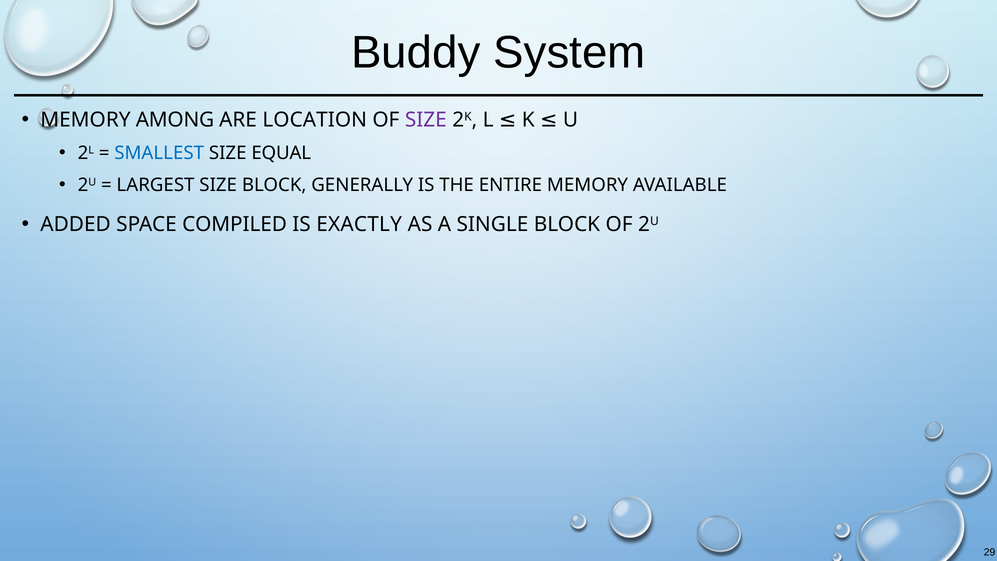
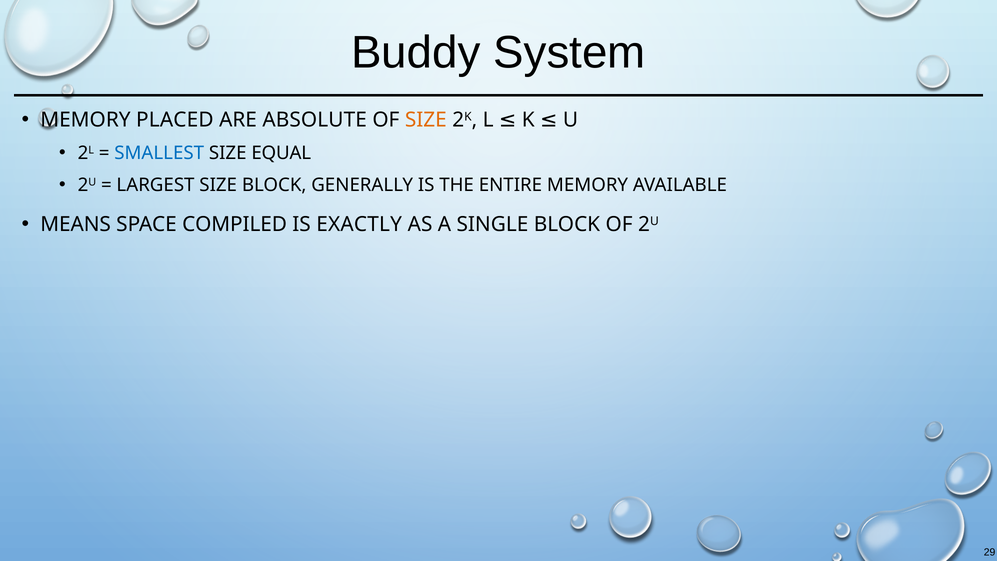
AMONG: AMONG -> PLACED (175, 120)
LOCATION: LOCATION -> ABSOLUTE (315, 120)
SIZE colour: purple -> orange (426, 120)
ADDED: ADDED -> MEANS (76, 224)
